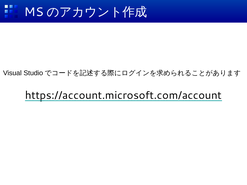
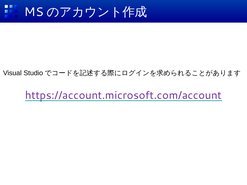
https://account.microsoft.com/account colour: black -> purple (123, 95)
